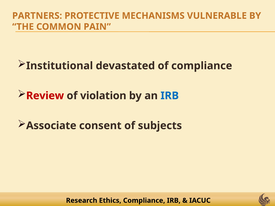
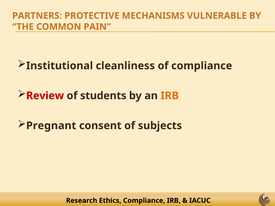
devastated: devastated -> cleanliness (125, 66)
violation: violation -> students (103, 96)
IRB colour: blue -> orange (170, 96)
Associate: Associate -> Pregnant (51, 126)
